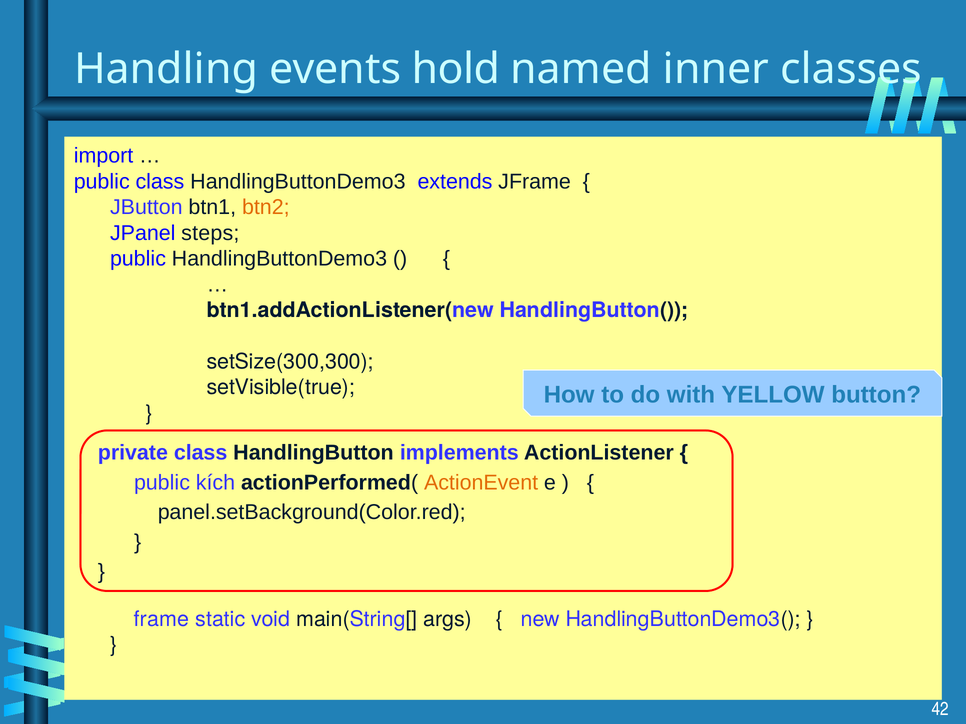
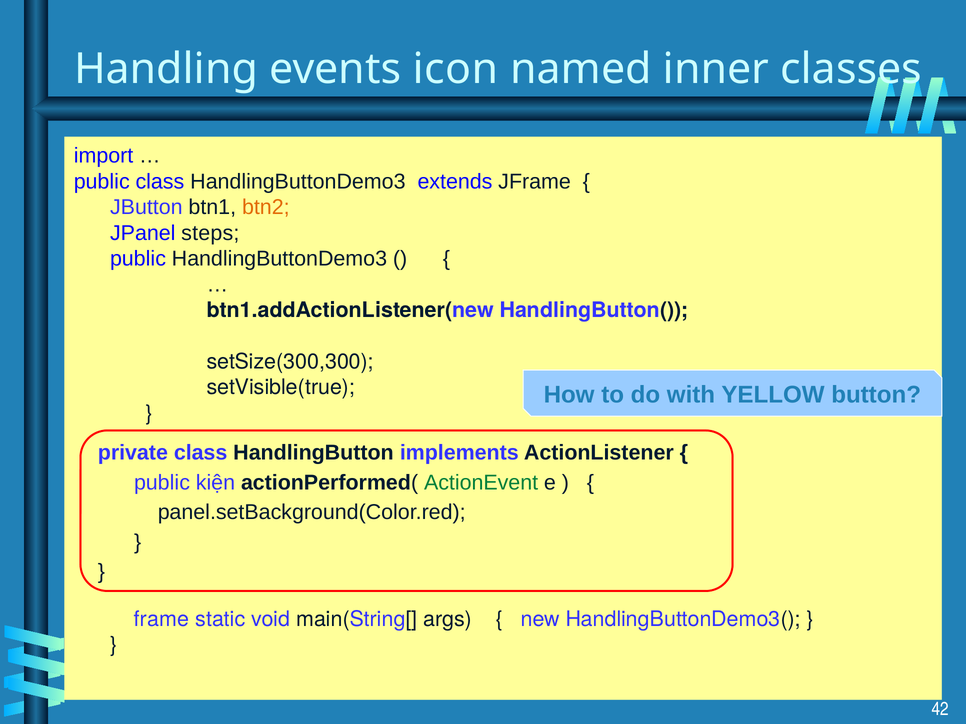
hold: hold -> icon (456, 69)
kích: kích -> kiện (215, 483)
ActionEvent colour: orange -> green (481, 483)
